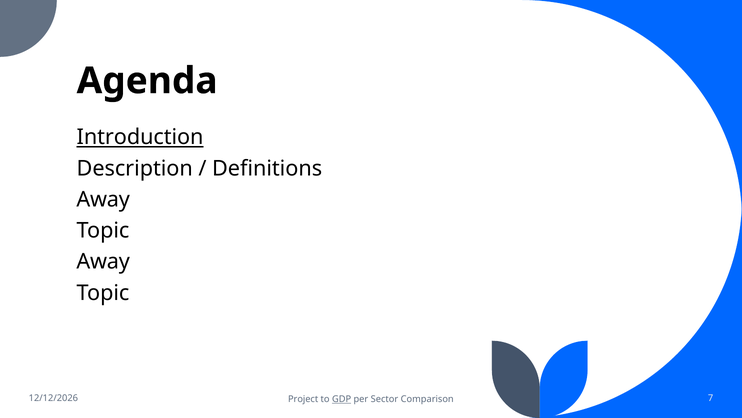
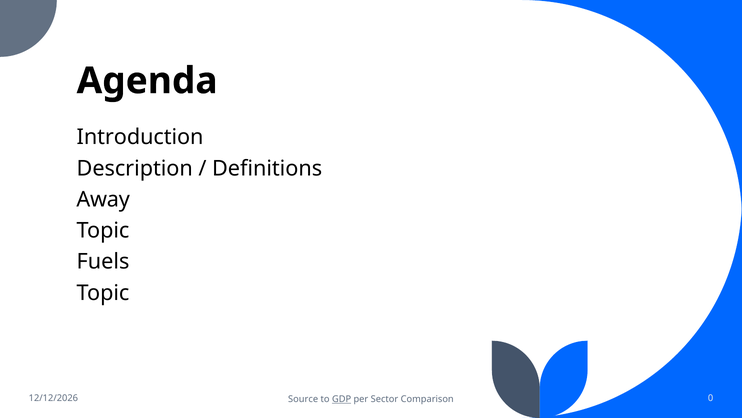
Introduction underline: present -> none (140, 137)
Away: Away -> Fuels (103, 261)
Project: Project -> Source (303, 399)
7: 7 -> 0 (711, 398)
